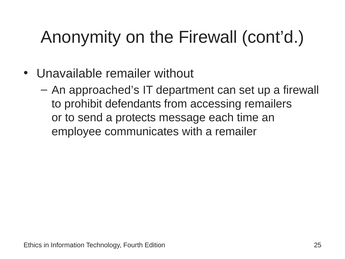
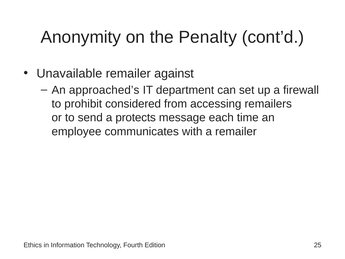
the Firewall: Firewall -> Penalty (208, 37)
without: without -> against (174, 73)
defendants: defendants -> considered (133, 104)
